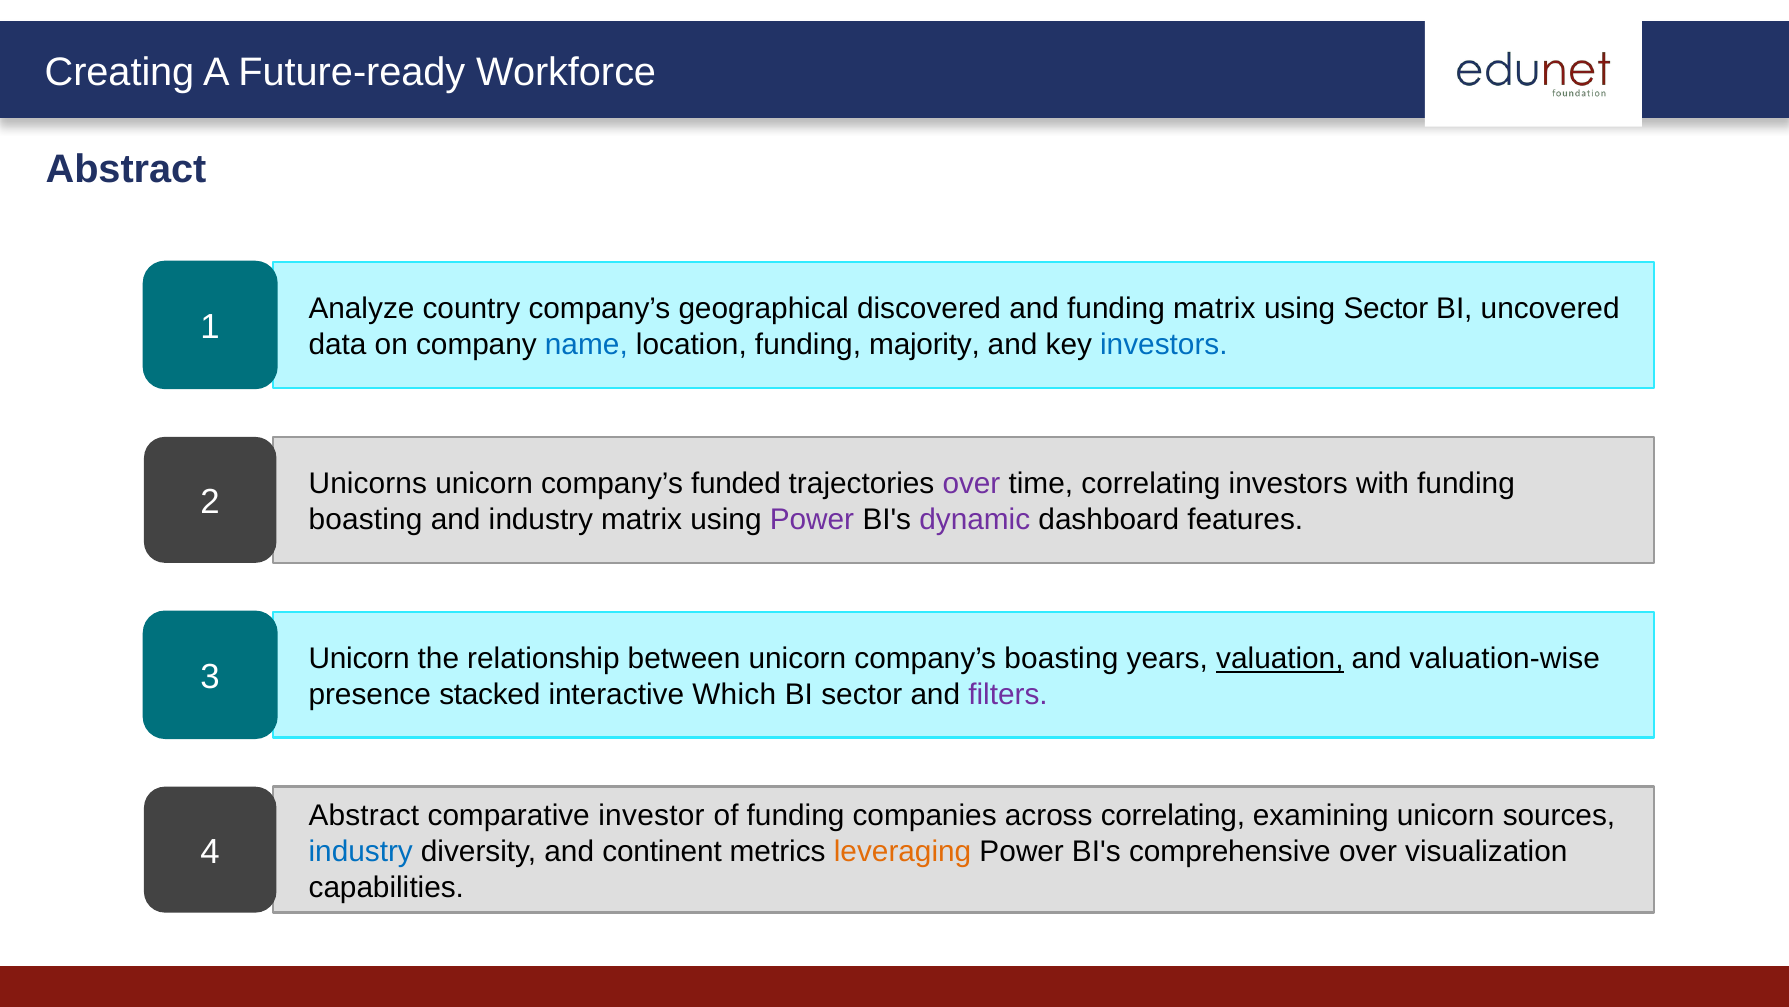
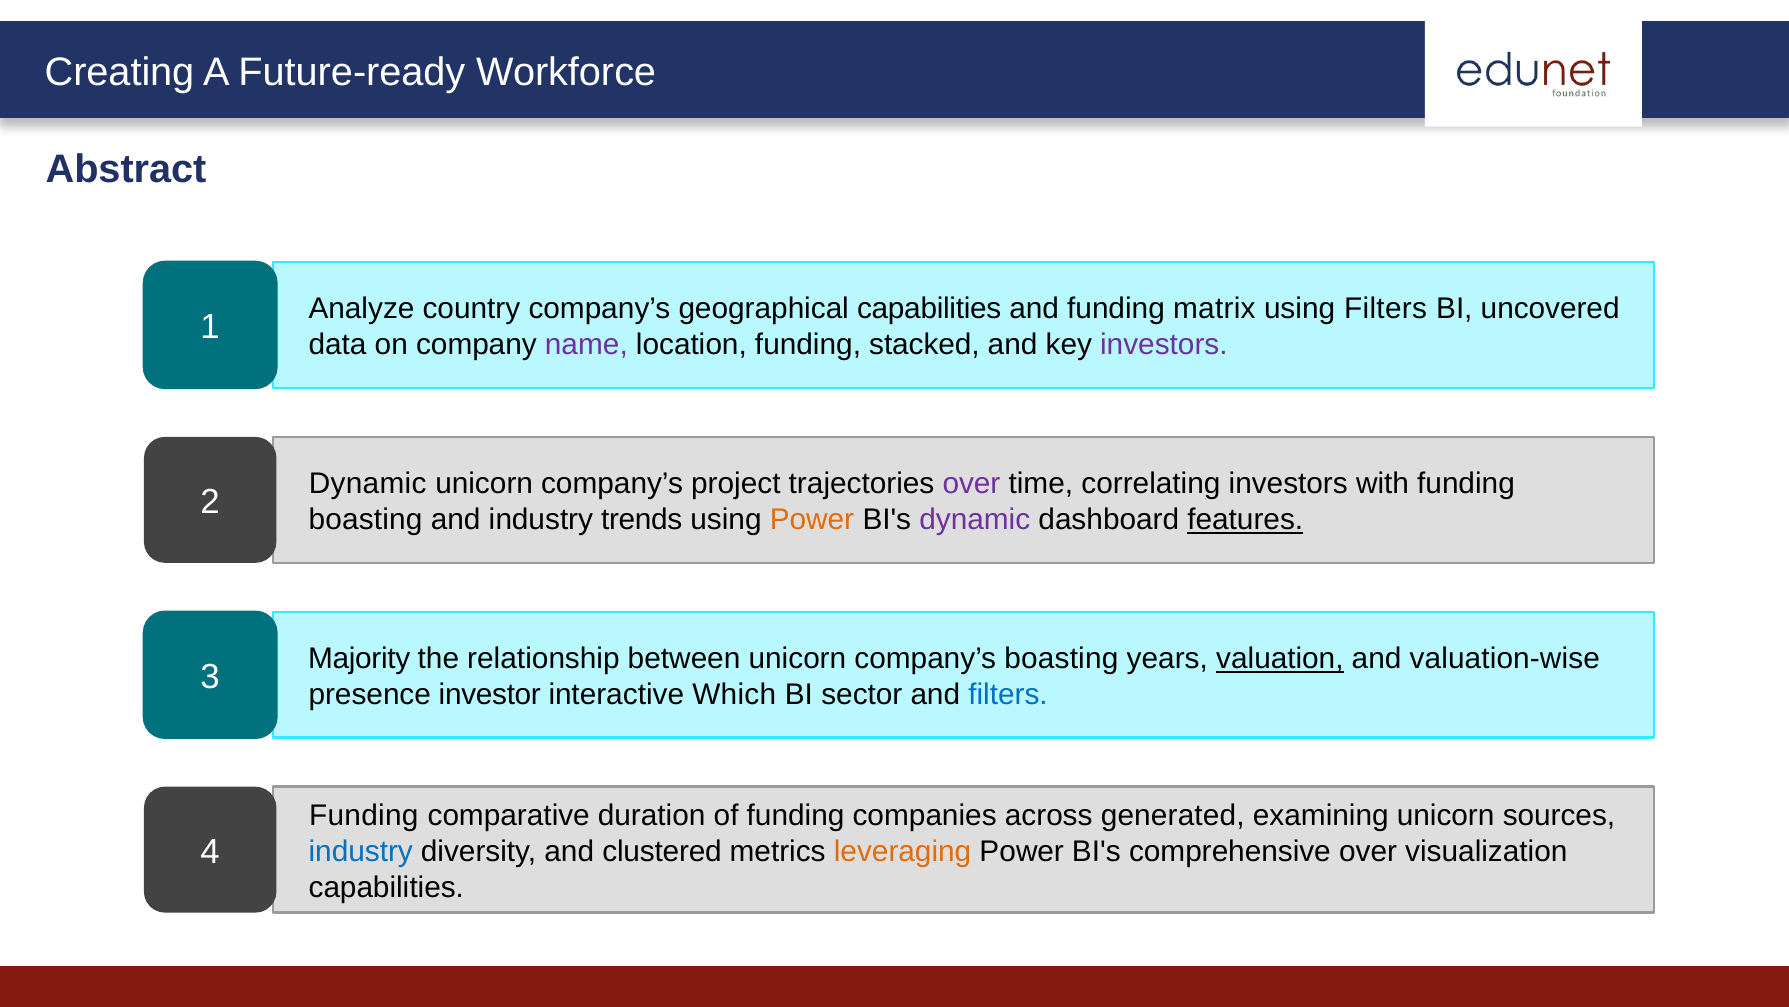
geographical discovered: discovered -> capabilities (929, 309)
using Sector: Sector -> Filters (1386, 309)
name colour: blue -> purple (586, 345)
majority: majority -> stacked (924, 345)
investors colour: blue -> purple (1164, 345)
Unicorns: Unicorns -> Dynamic (368, 484)
funded: funded -> project (736, 484)
industry matrix: matrix -> trends (642, 519)
Power colour: purple -> orange (812, 519)
features underline: none -> present (1245, 519)
Unicorn: Unicorn -> Majority (359, 659)
stacked: stacked -> investor (490, 694)
filters colour: purple -> blue (1008, 694)
Abstract: Abstract -> Funding (364, 815)
investor: investor -> duration (652, 815)
across correlating: correlating -> generated (1173, 815)
continent: continent -> clustered (662, 851)
